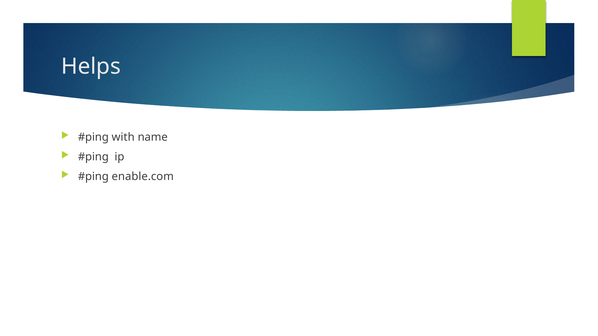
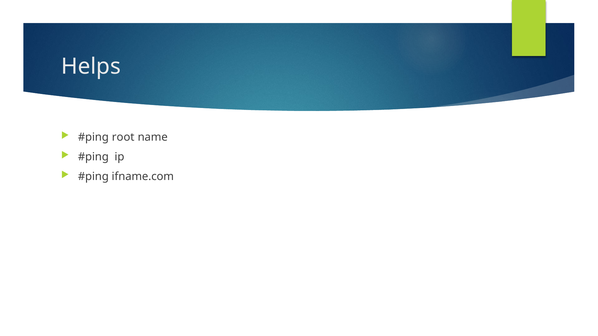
with: with -> root (123, 137)
enable.com: enable.com -> ifname.com (143, 177)
